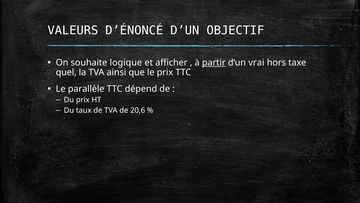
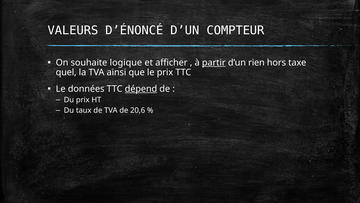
OBJECTIF: OBJECTIF -> COMPTEUR (236, 30)
vrai: vrai -> rien (256, 62)
parallèle: parallèle -> données (86, 89)
dépend underline: none -> present (141, 89)
